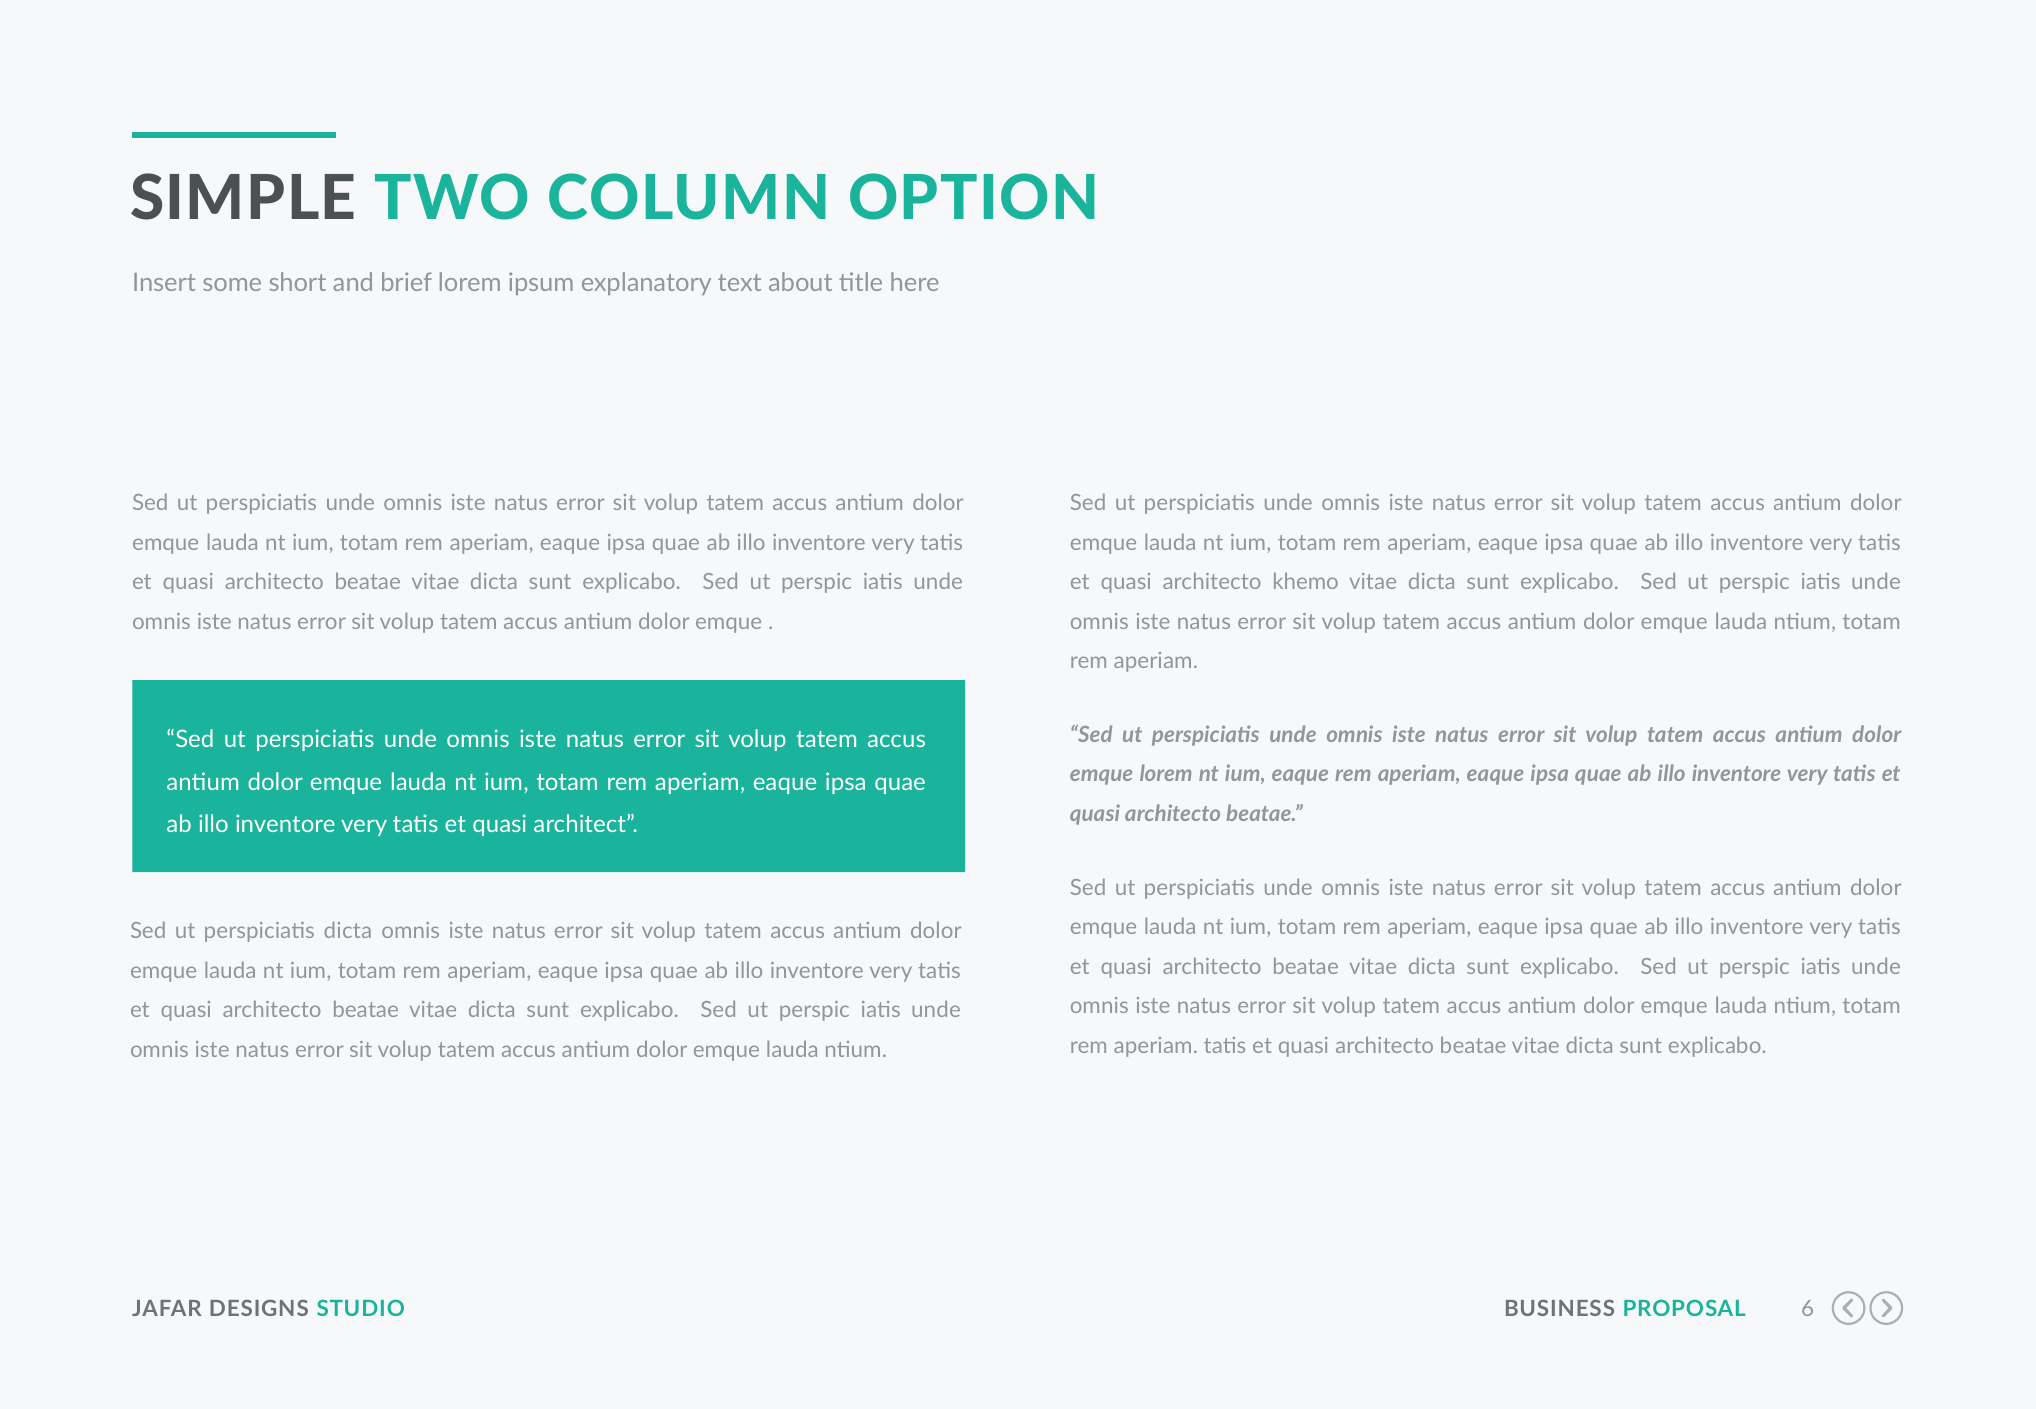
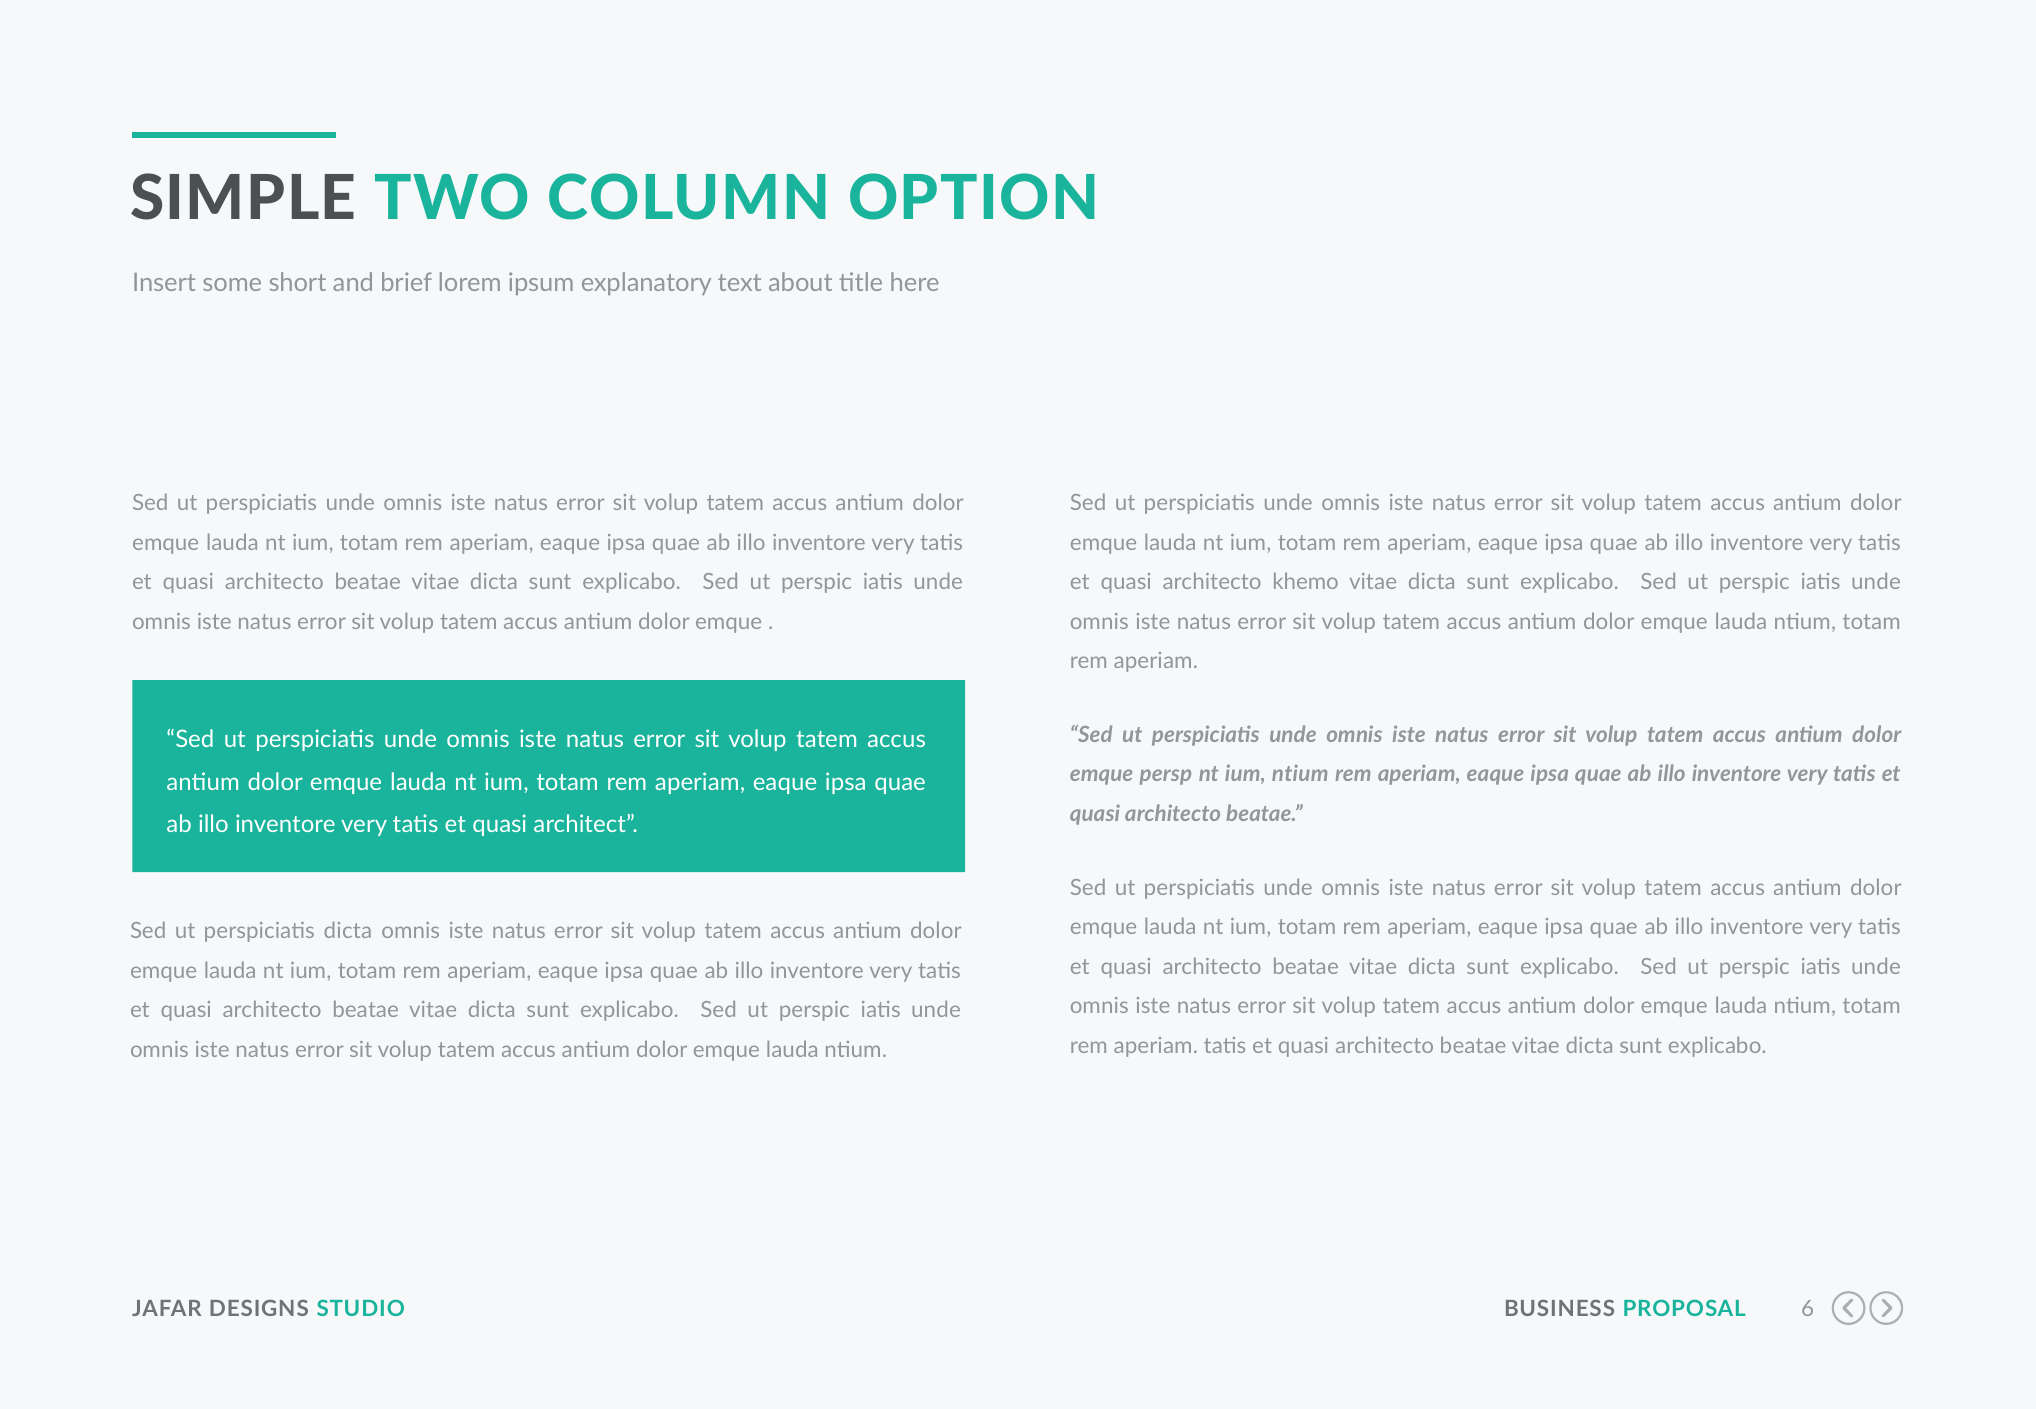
emque lorem: lorem -> persp (1166, 775)
ium eaque: eaque -> ntium (1300, 775)
